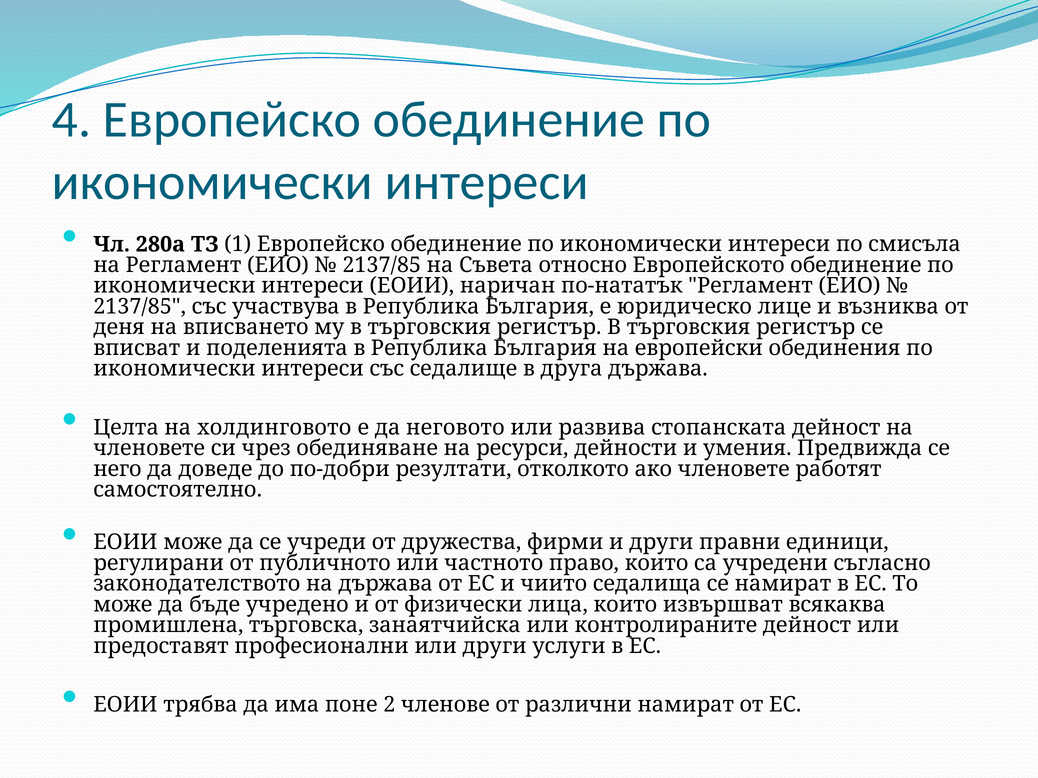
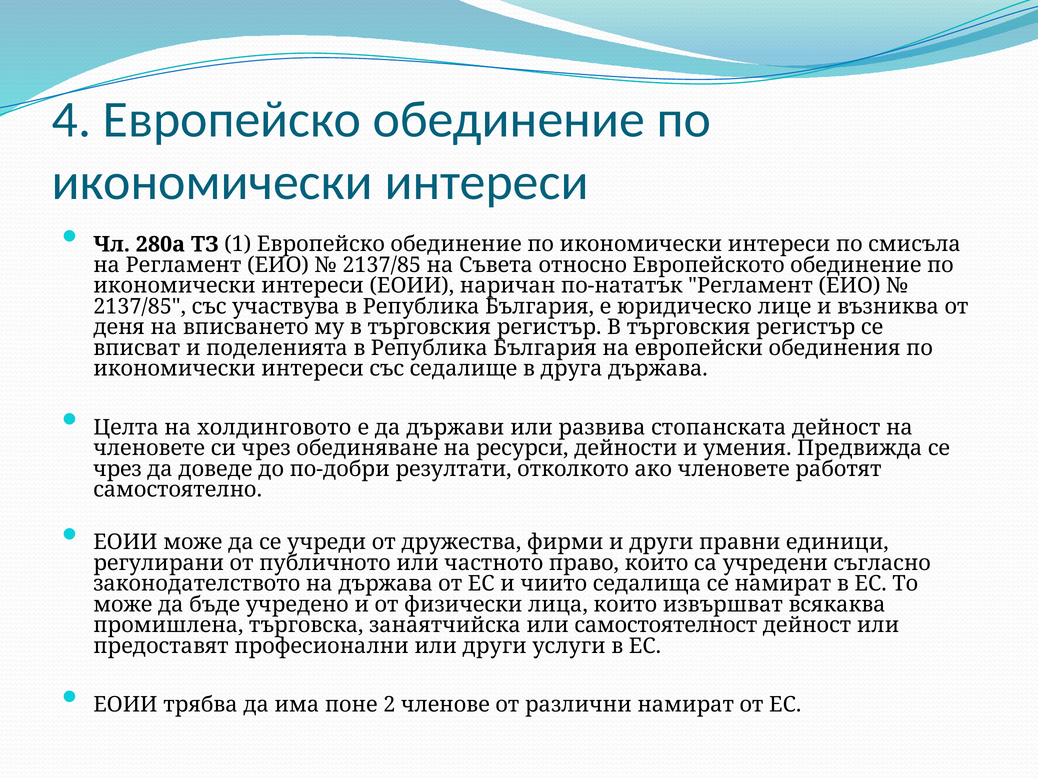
неговото: неговото -> държави (455, 428)
него: него -> чрез (117, 469)
контролираните: контролираните -> самостоятелност (666, 626)
